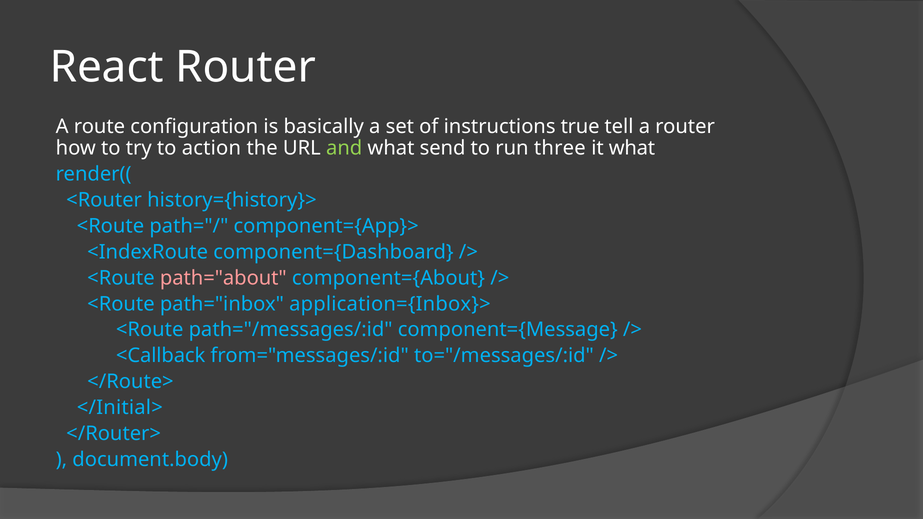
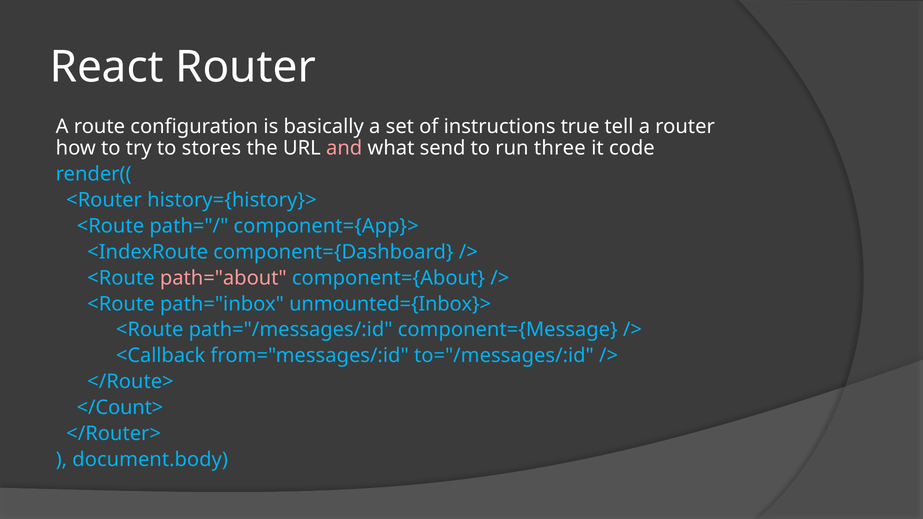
action: action -> stores (211, 148)
and colour: light green -> pink (344, 148)
it what: what -> code (632, 148)
application={Inbox}>: application={Inbox}> -> unmounted={Inbox}> (390, 304)
</Initial>: </Initial> -> </Count> (120, 408)
